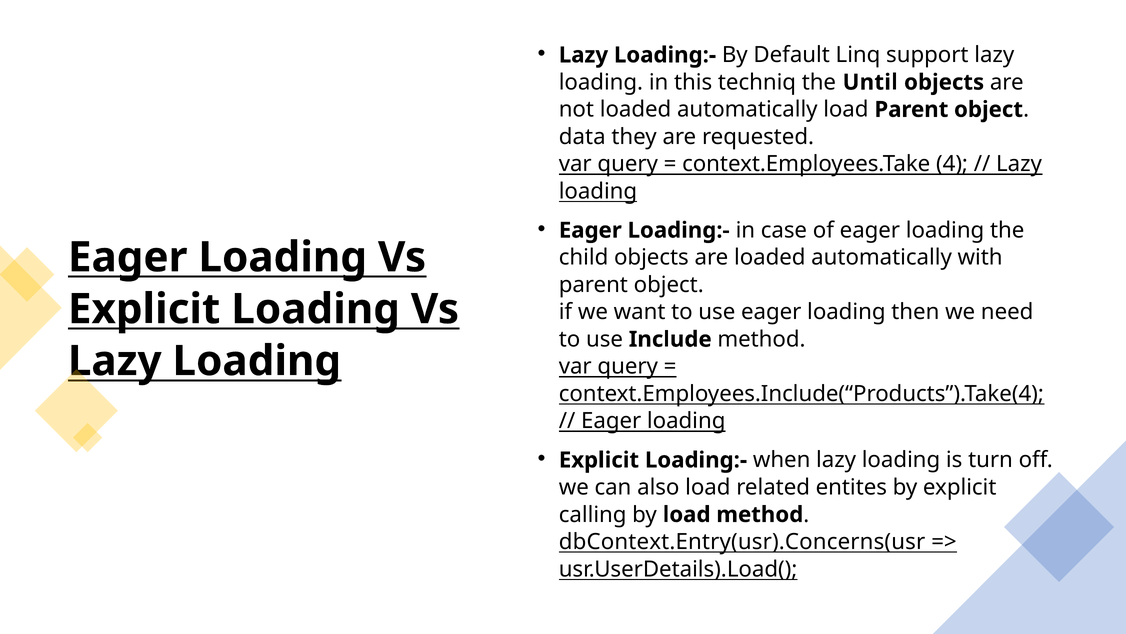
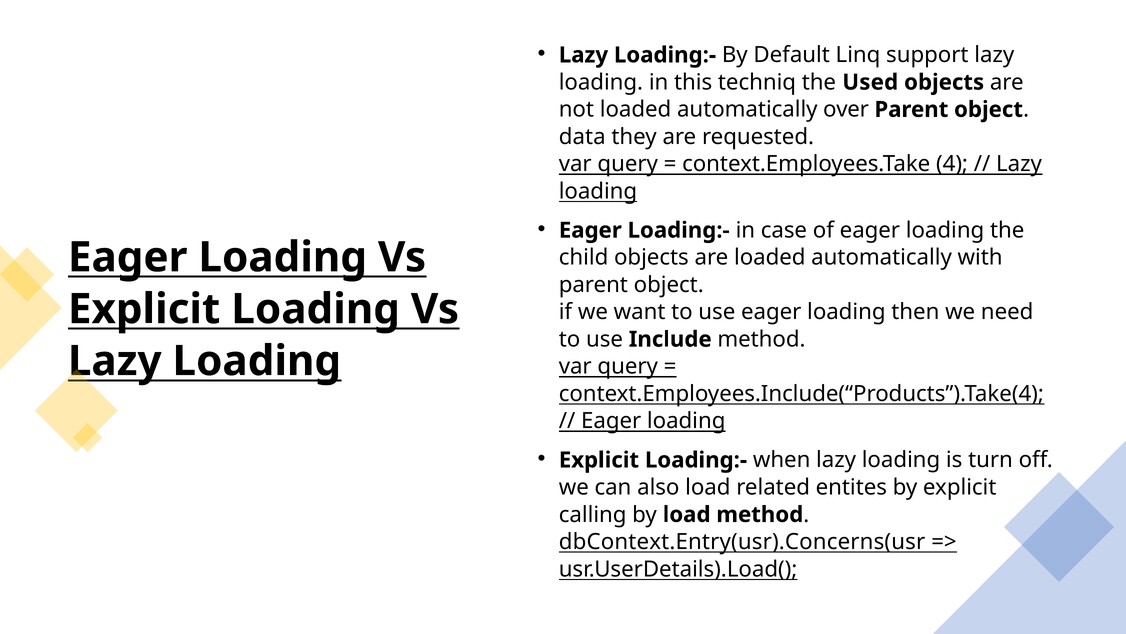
Until: Until -> Used (870, 82)
automatically load: load -> over (846, 109)
